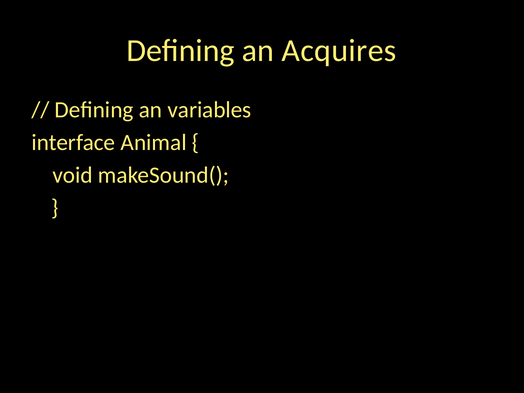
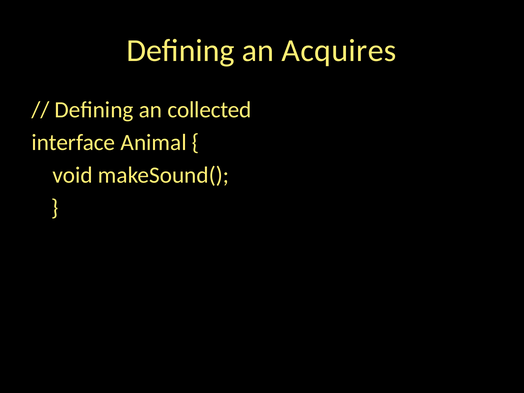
variables: variables -> collected (210, 110)
